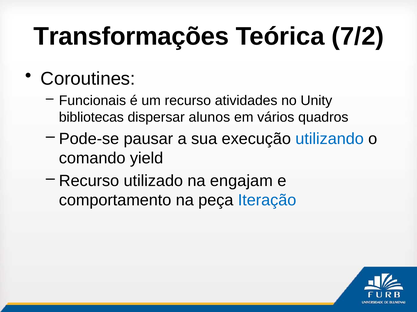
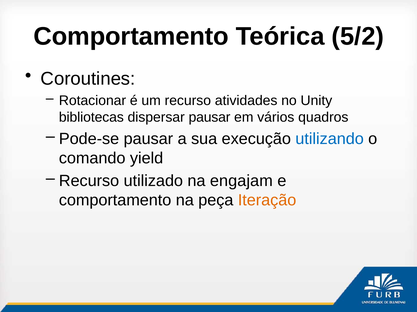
Transformações: Transformações -> Comportamento (131, 36)
7/2: 7/2 -> 5/2 (358, 36)
Funcionais: Funcionais -> Rotacionar (92, 101)
dispersar alunos: alunos -> pausar (209, 118)
Iteração colour: blue -> orange (267, 201)
